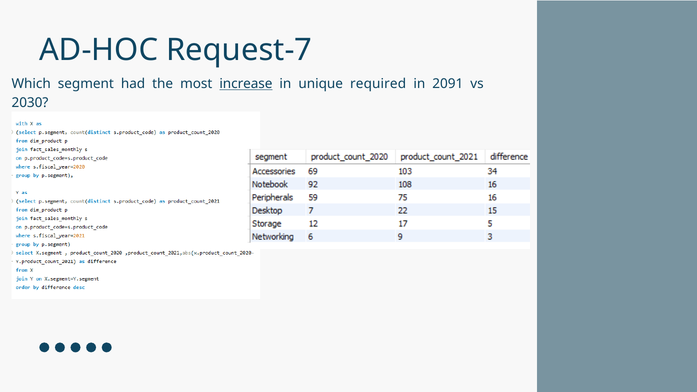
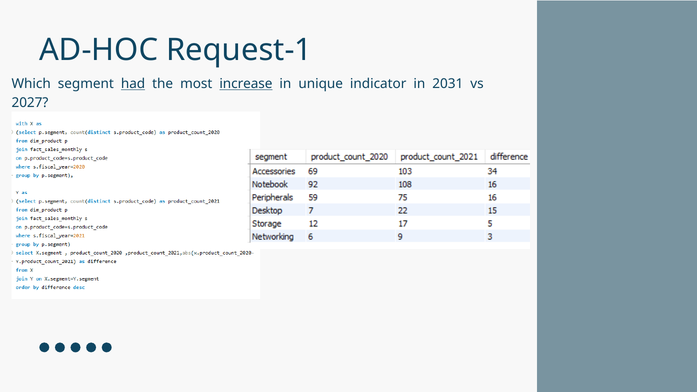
Request-7: Request-7 -> Request-1 (239, 50)
had underline: none -> present (133, 84)
required: required -> indicator (378, 84)
2091: 2091 -> 2031 (448, 84)
2030: 2030 -> 2027 (30, 103)
